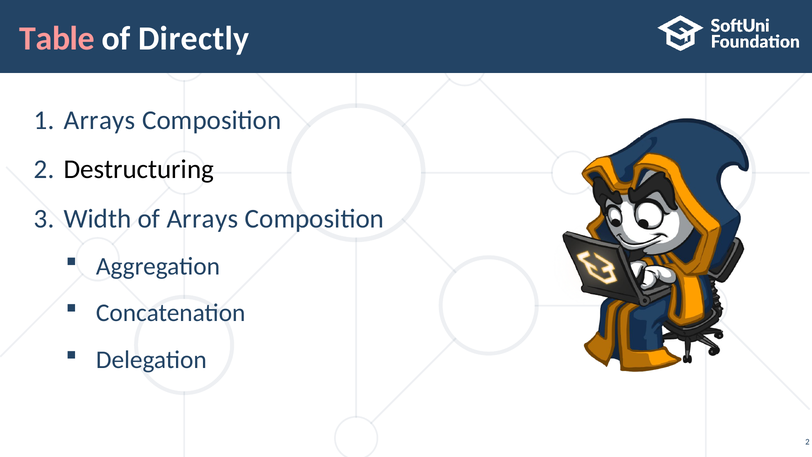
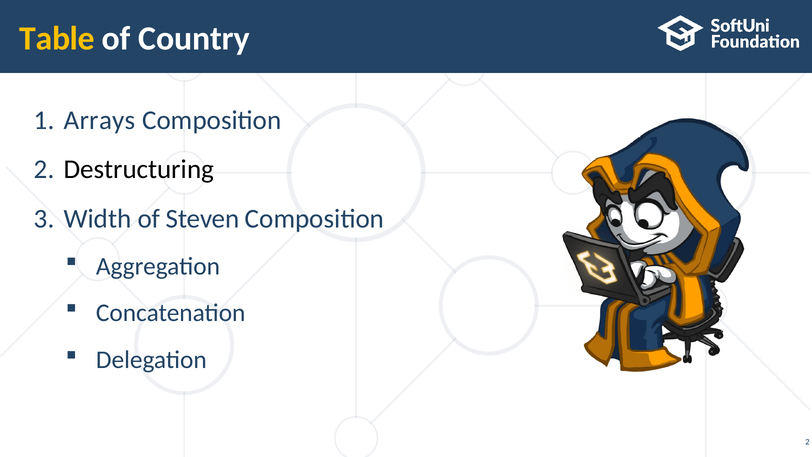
Table colour: pink -> yellow (57, 38)
Directly: Directly -> Country (194, 38)
of Arrays: Arrays -> Steven (203, 219)
